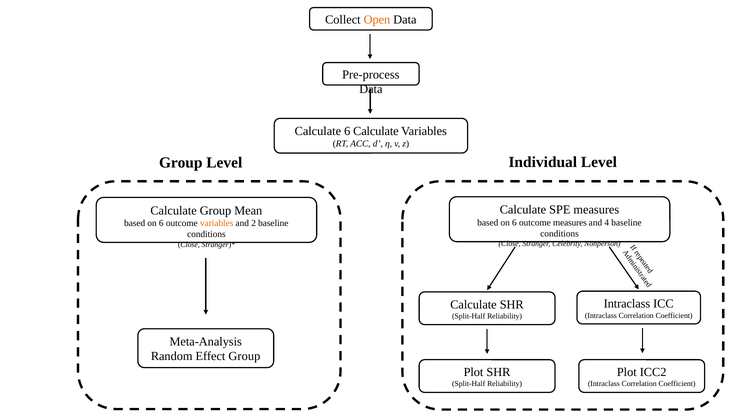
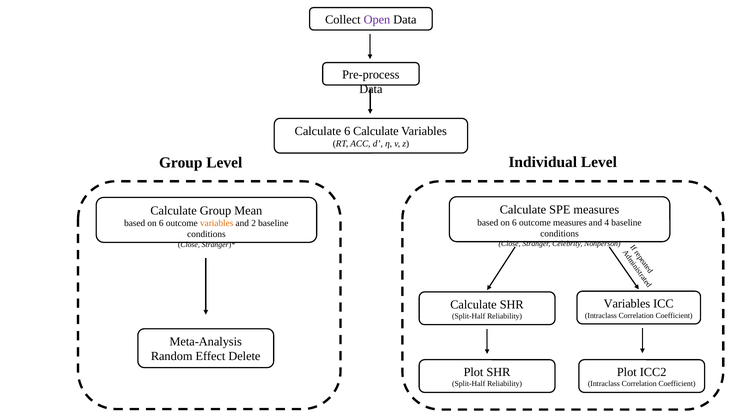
Open colour: orange -> purple (377, 20)
Intraclass: Intraclass -> Variables (627, 304)
Effect Group: Group -> Delete (244, 357)
